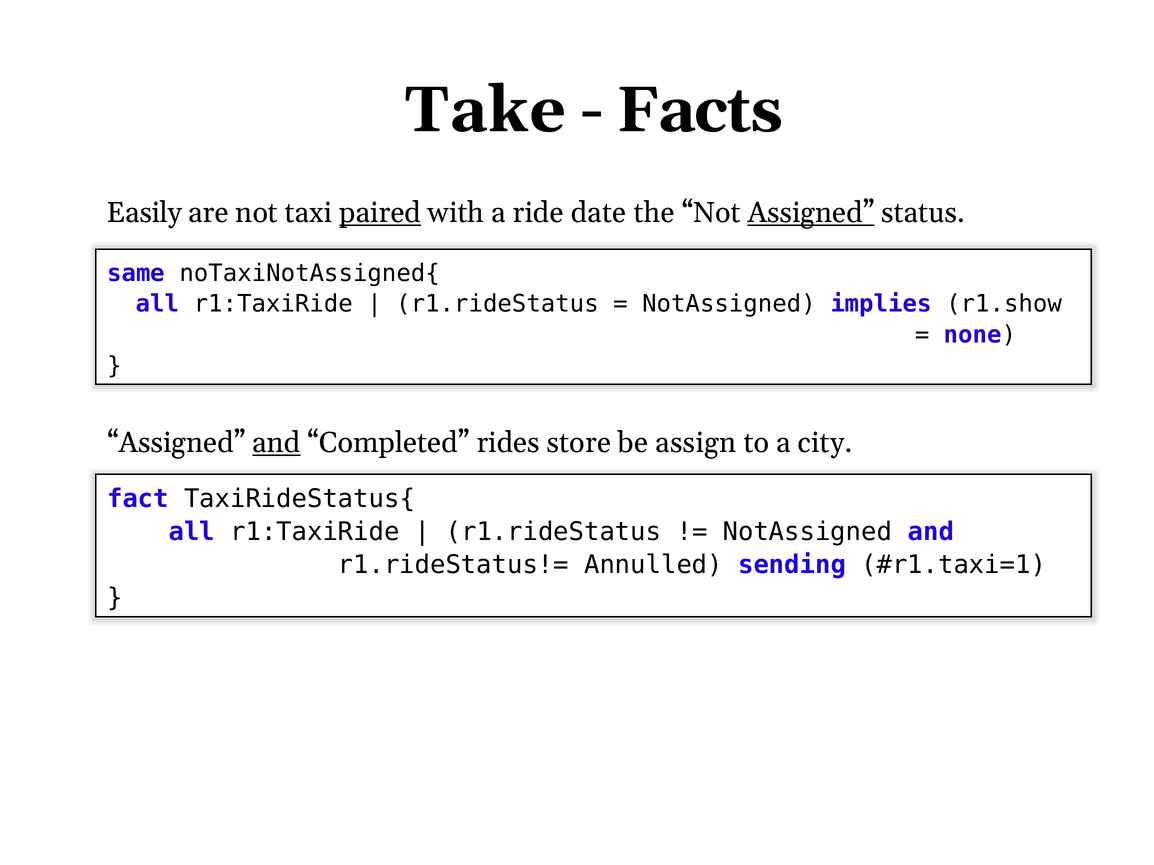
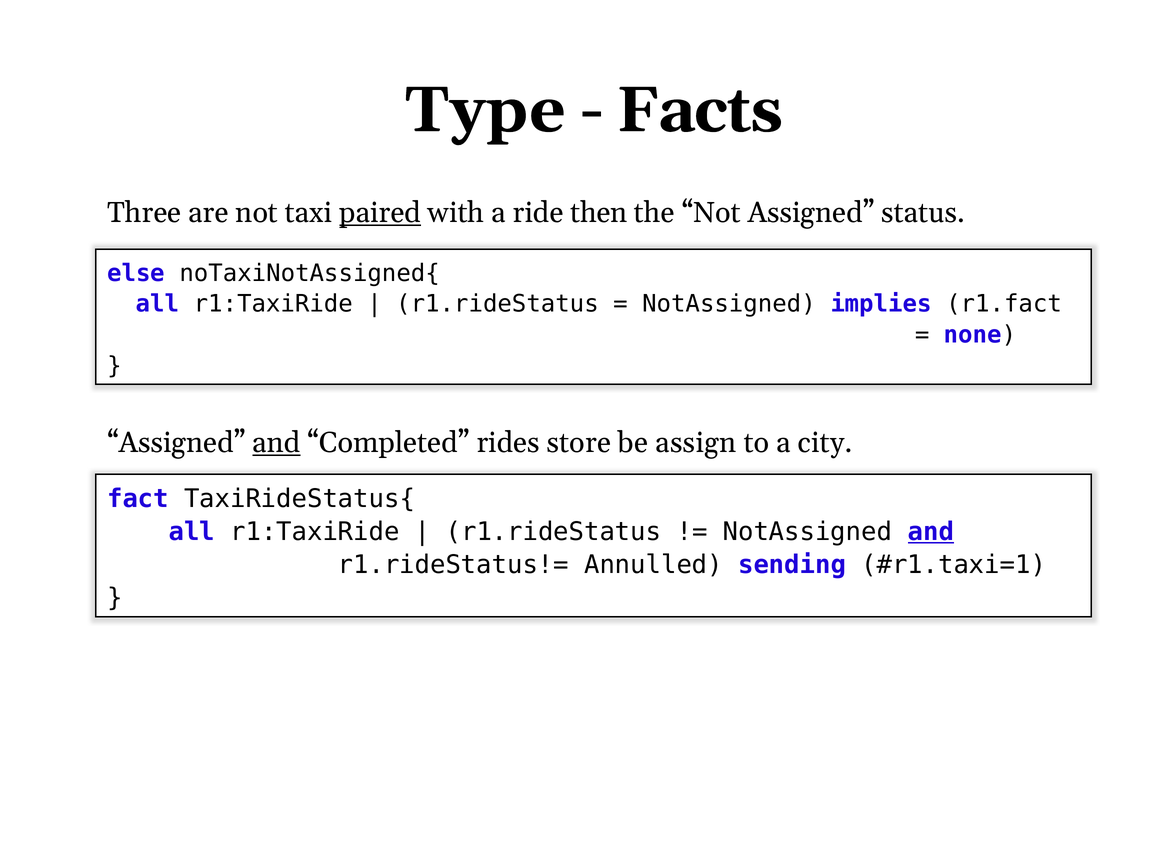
Take: Take -> Type (485, 110)
Easily: Easily -> Three (144, 213)
date: date -> then (599, 213)
Assigned underline: present -> none (811, 213)
same: same -> else (136, 273)
r1.show: r1.show -> r1.fact (1004, 304)
and underline: none -> present (931, 532)
